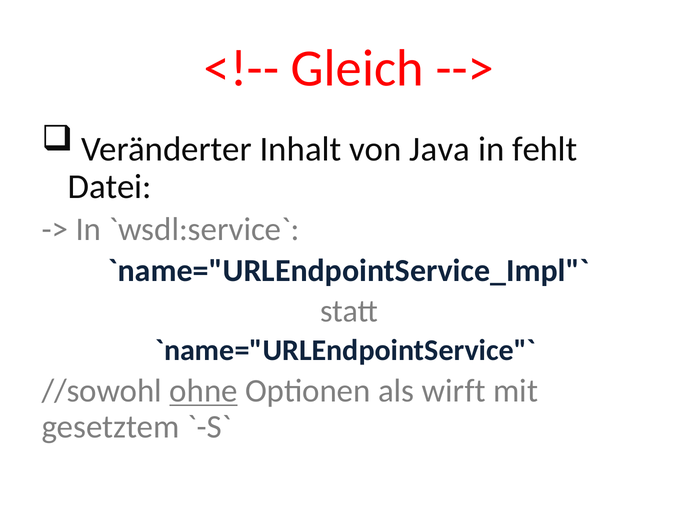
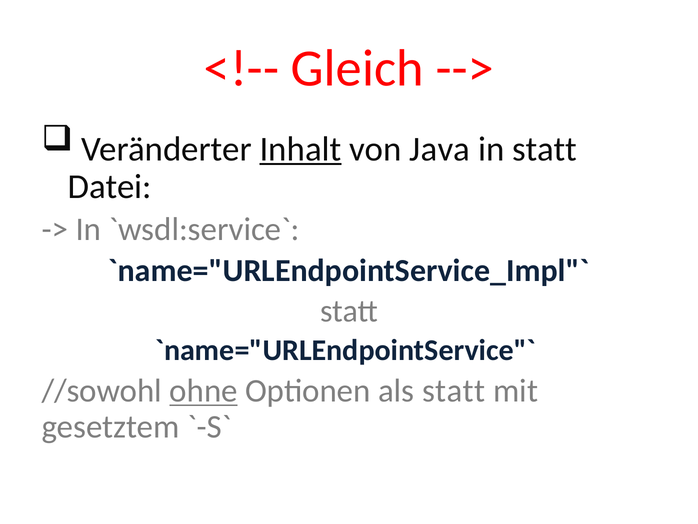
Inhalt underline: none -> present (301, 149)
in fehlt: fehlt -> statt (545, 149)
als wirft: wirft -> statt (454, 391)
